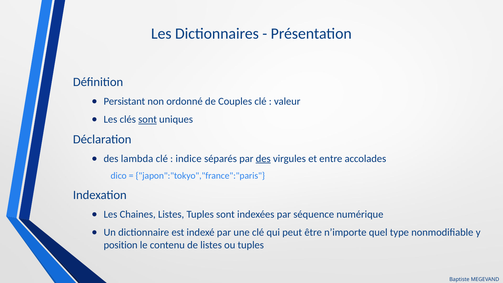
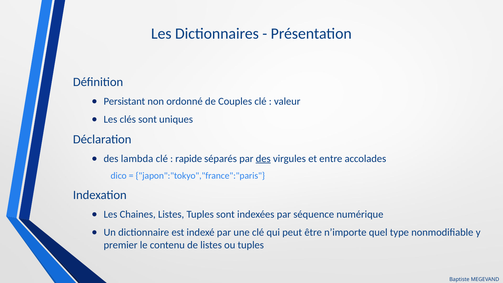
sont underline: present -> none (148, 119)
indice: indice -> rapide (189, 159)
position: position -> premier (121, 245)
